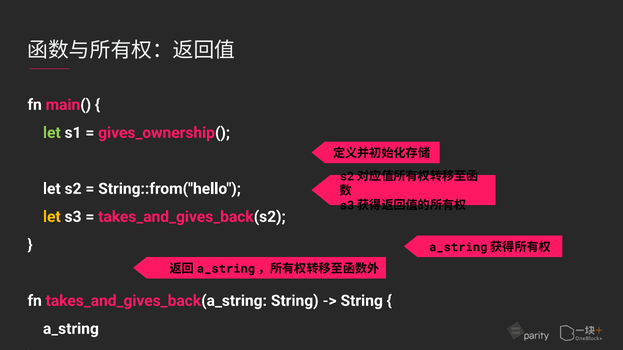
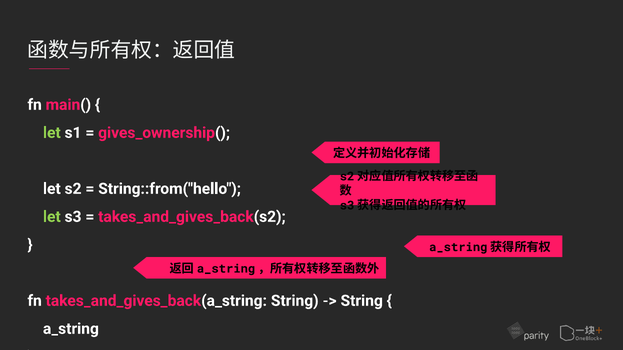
let colour: yellow -> light green (52, 217)
